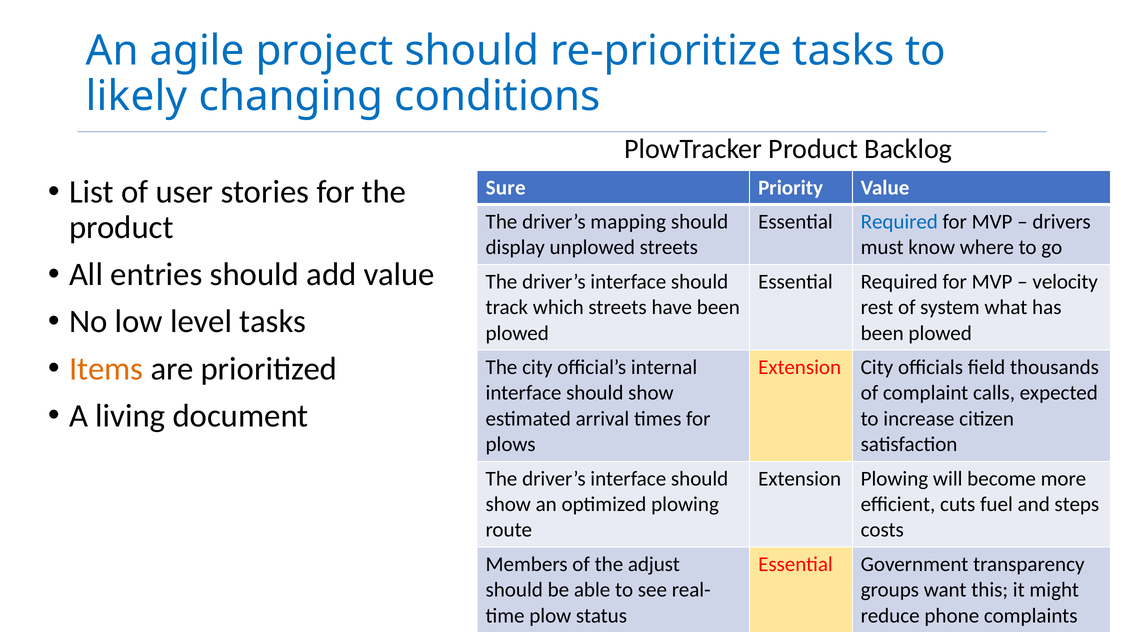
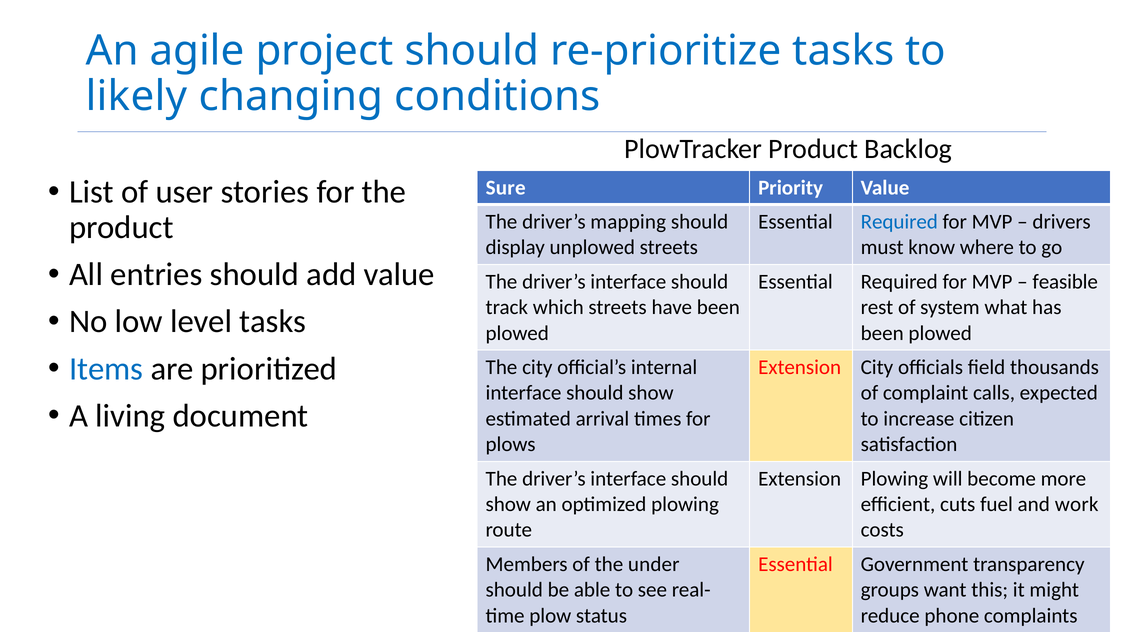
velocity: velocity -> feasible (1065, 282)
Items colour: orange -> blue (106, 369)
steps: steps -> work (1077, 505)
adjust: adjust -> under (654, 564)
